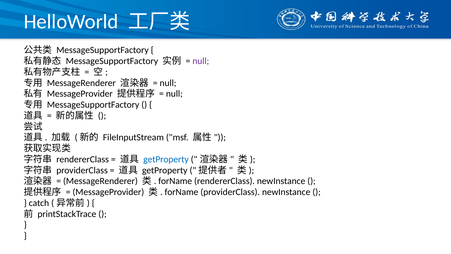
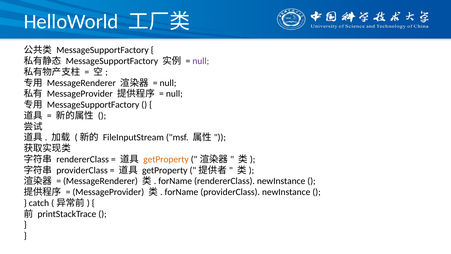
getProperty colour: blue -> orange (166, 159)
